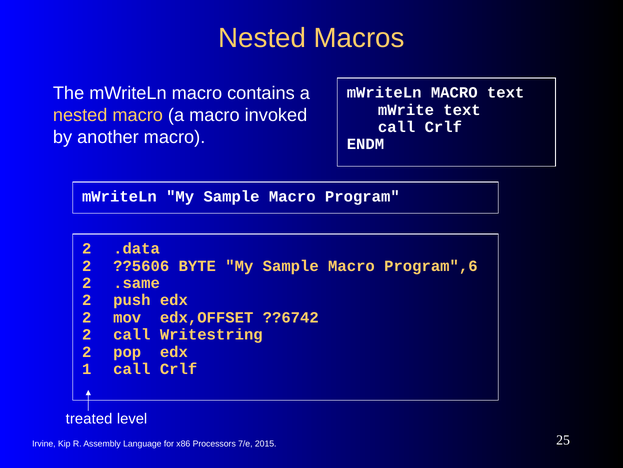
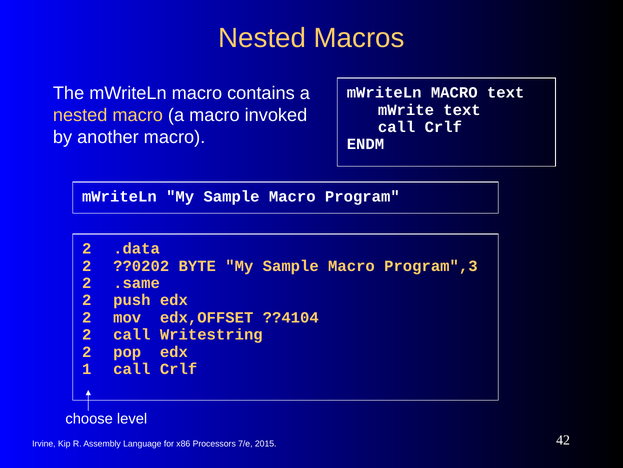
??5606: ??5606 -> ??0202 (141, 266)
Program",6: Program",6 -> Program",3 (431, 266)
??6742: ??6742 -> ??4104 (291, 317)
treated: treated -> choose (89, 418)
25: 25 -> 42 (563, 440)
